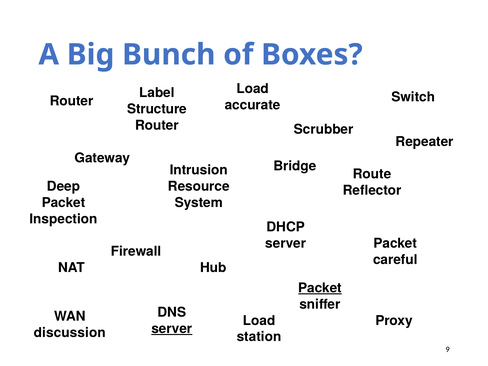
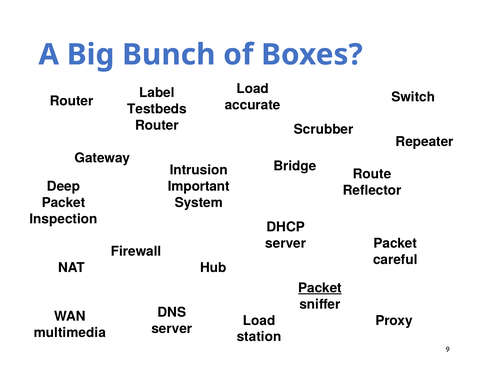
Structure: Structure -> Testbeds (157, 109)
Resource: Resource -> Important (199, 186)
server underline: present -> none (172, 329)
discussion: discussion -> multimedia (70, 333)
